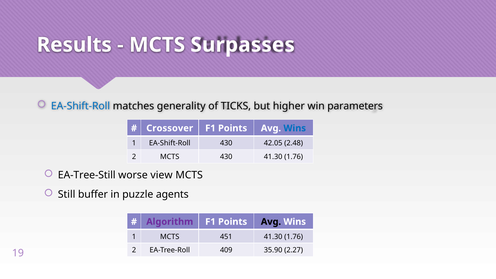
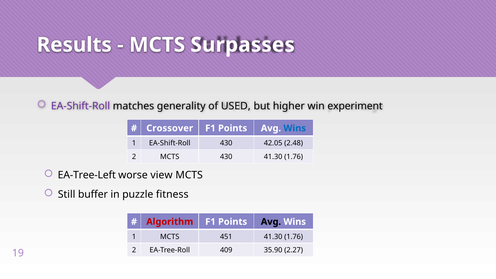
EA-Shift-Roll colour: blue -> purple (81, 106)
TICKS: TICKS -> USED (236, 106)
parameters: parameters -> experiment (355, 106)
EA-Tree-Still: EA-Tree-Still -> EA-Tree-Left (87, 175)
agents: agents -> fitness (172, 195)
Algorithm colour: purple -> red (170, 222)
